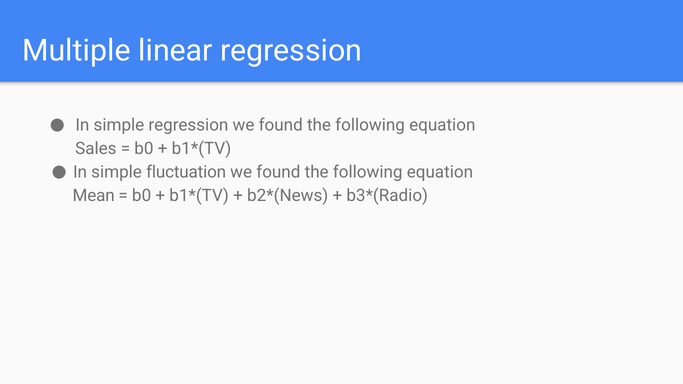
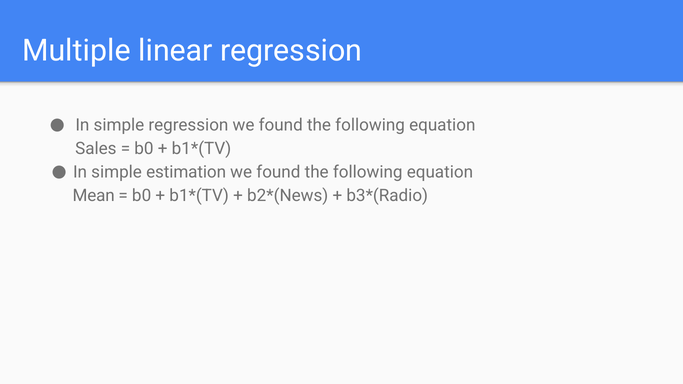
fluctuation: fluctuation -> estimation (186, 172)
